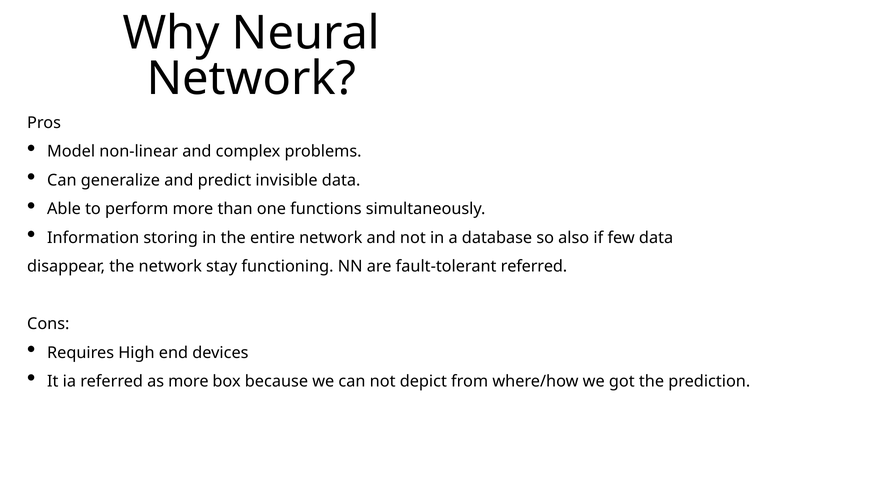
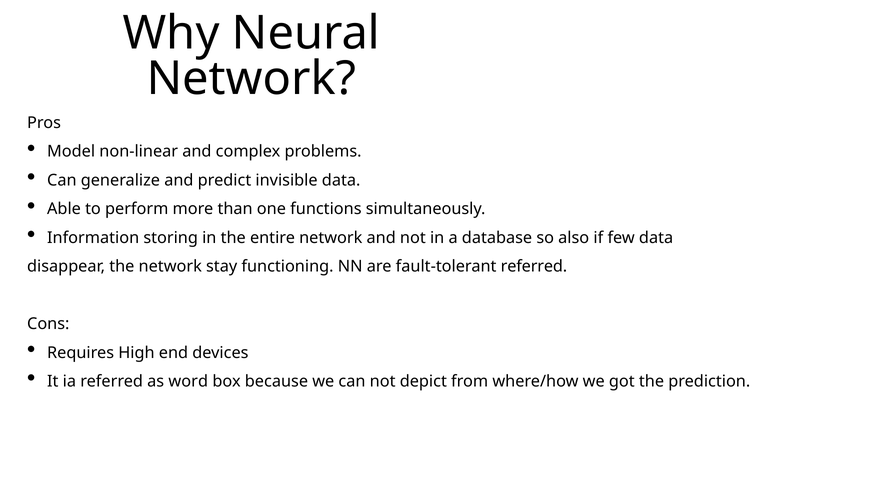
as more: more -> word (188, 382)
